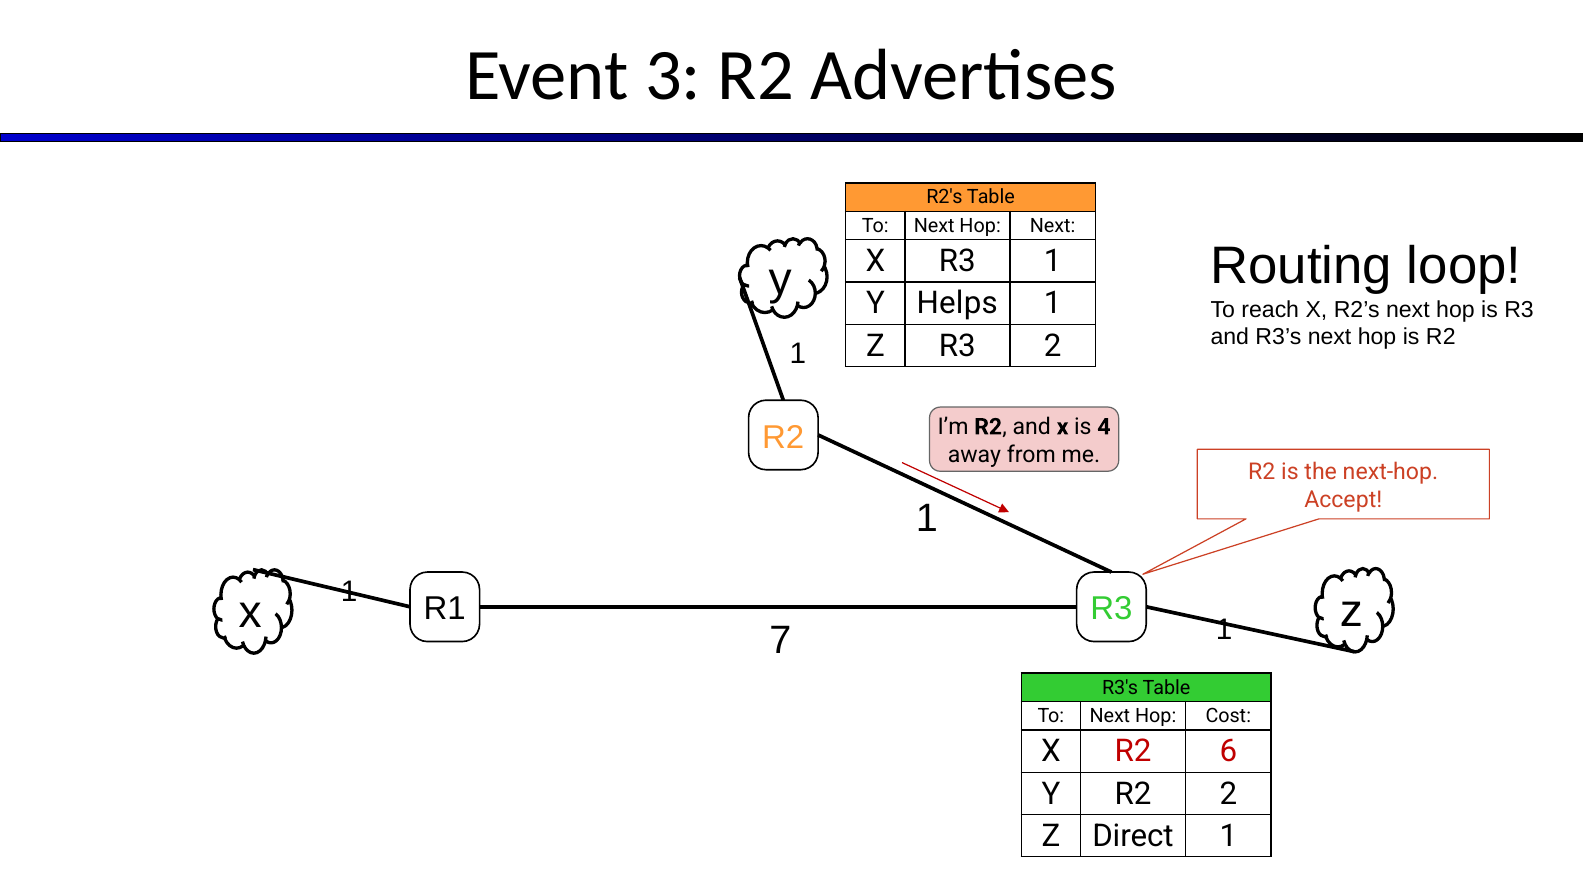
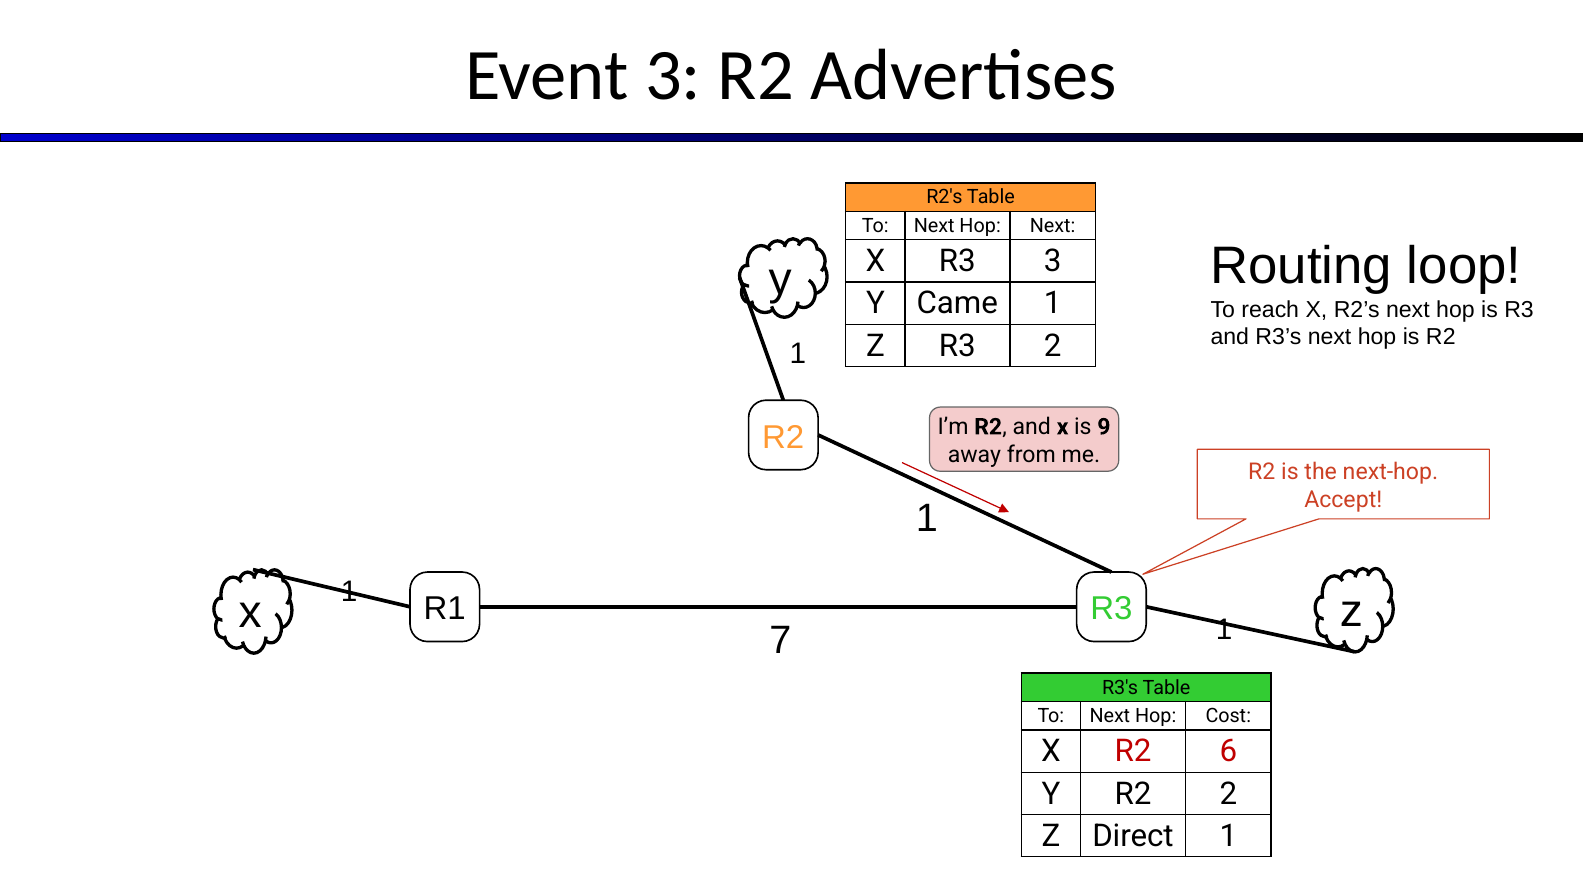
R3 1: 1 -> 3 (1053, 261)
Helps: Helps -> Came (957, 304)
4: 4 -> 9 (1104, 427)
